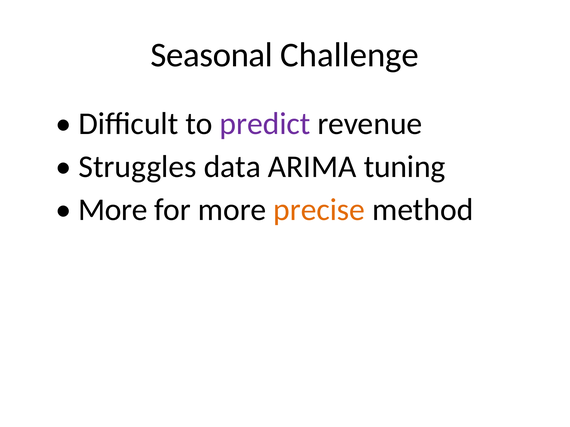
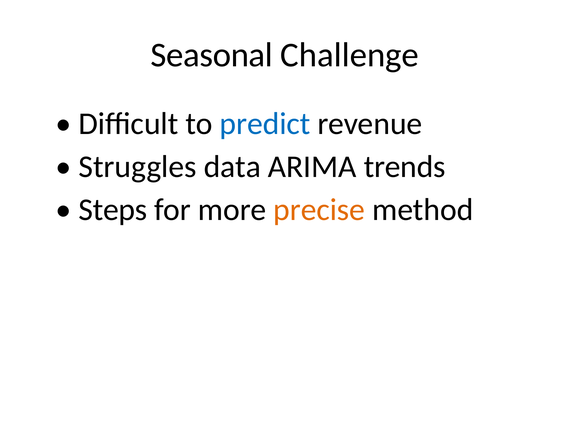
predict colour: purple -> blue (265, 124)
tuning: tuning -> trends (405, 167)
More: More -> Steps (113, 210)
